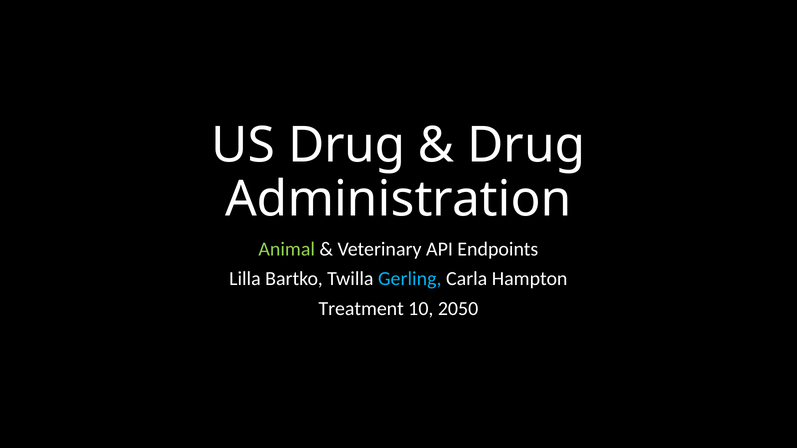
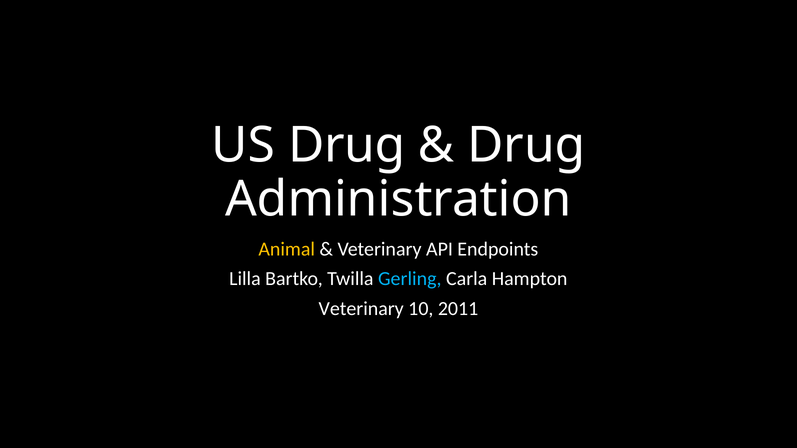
Animal colour: light green -> yellow (287, 249)
Treatment: Treatment -> Veterinary (361, 309)
2050: 2050 -> 2011 (458, 309)
